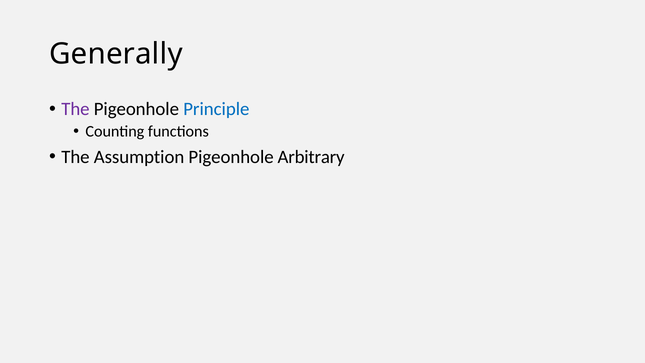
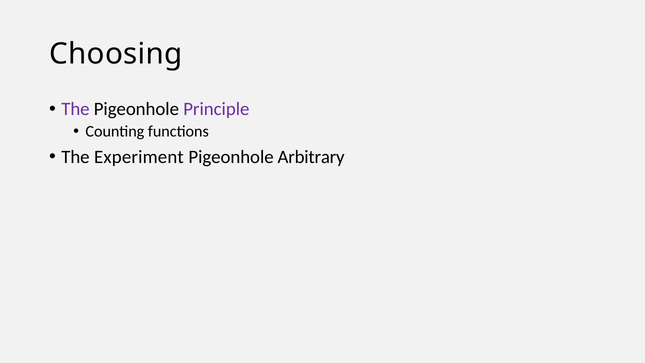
Generally: Generally -> Choosing (116, 54)
Principle colour: blue -> purple (216, 109)
Assumption: Assumption -> Experiment (139, 157)
